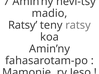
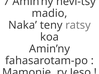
Ratsy: Ratsy -> Naka (23, 25)
